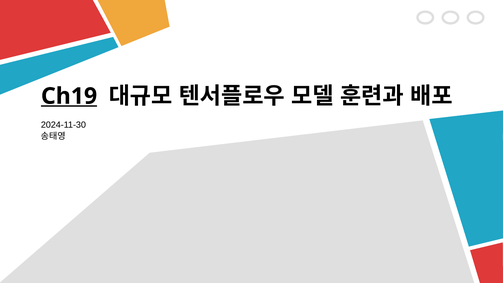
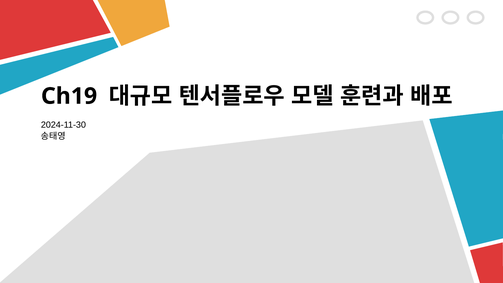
Ch19 underline: present -> none (69, 96)
